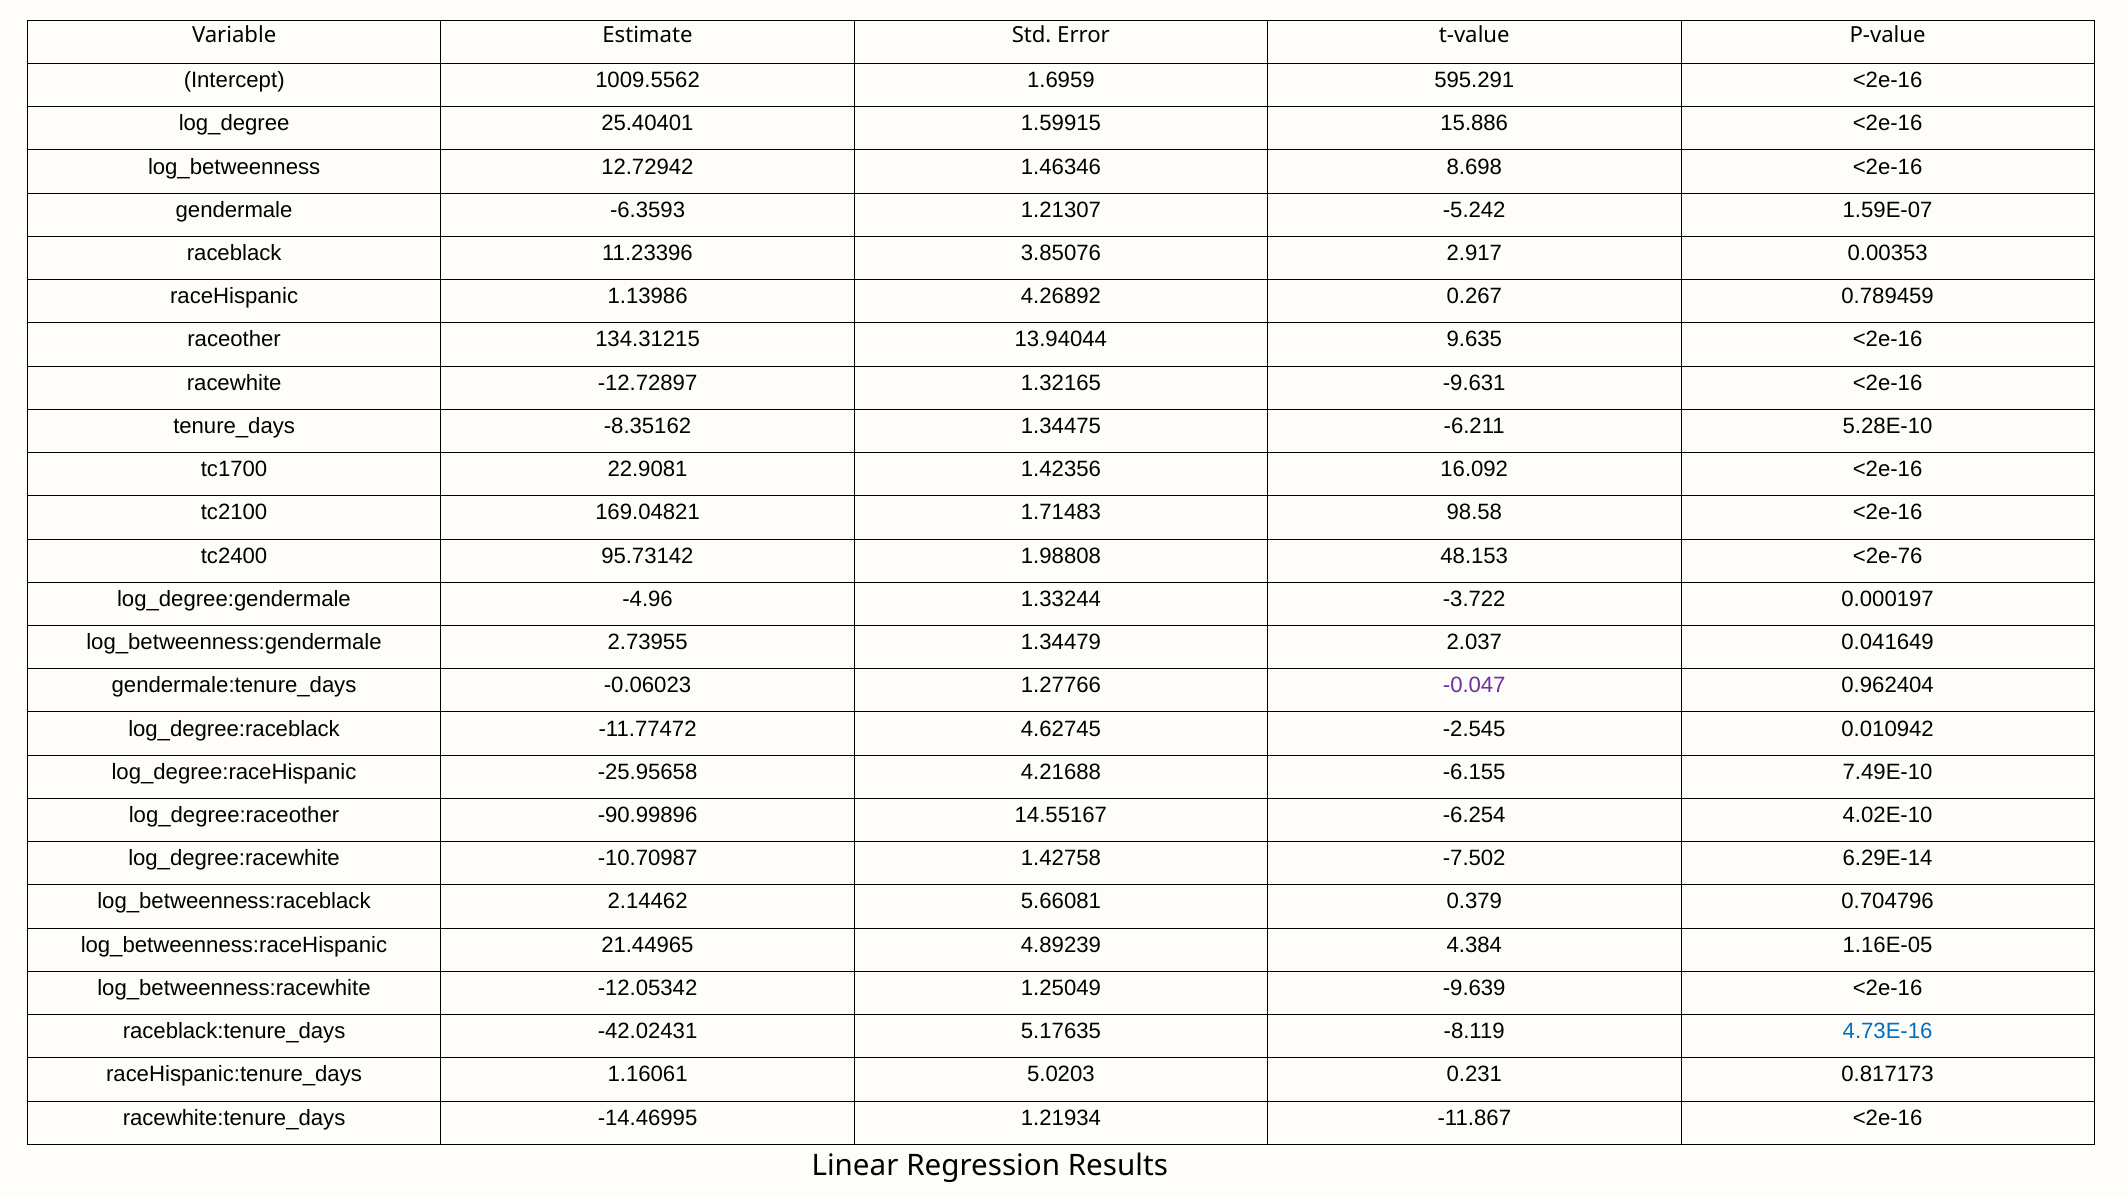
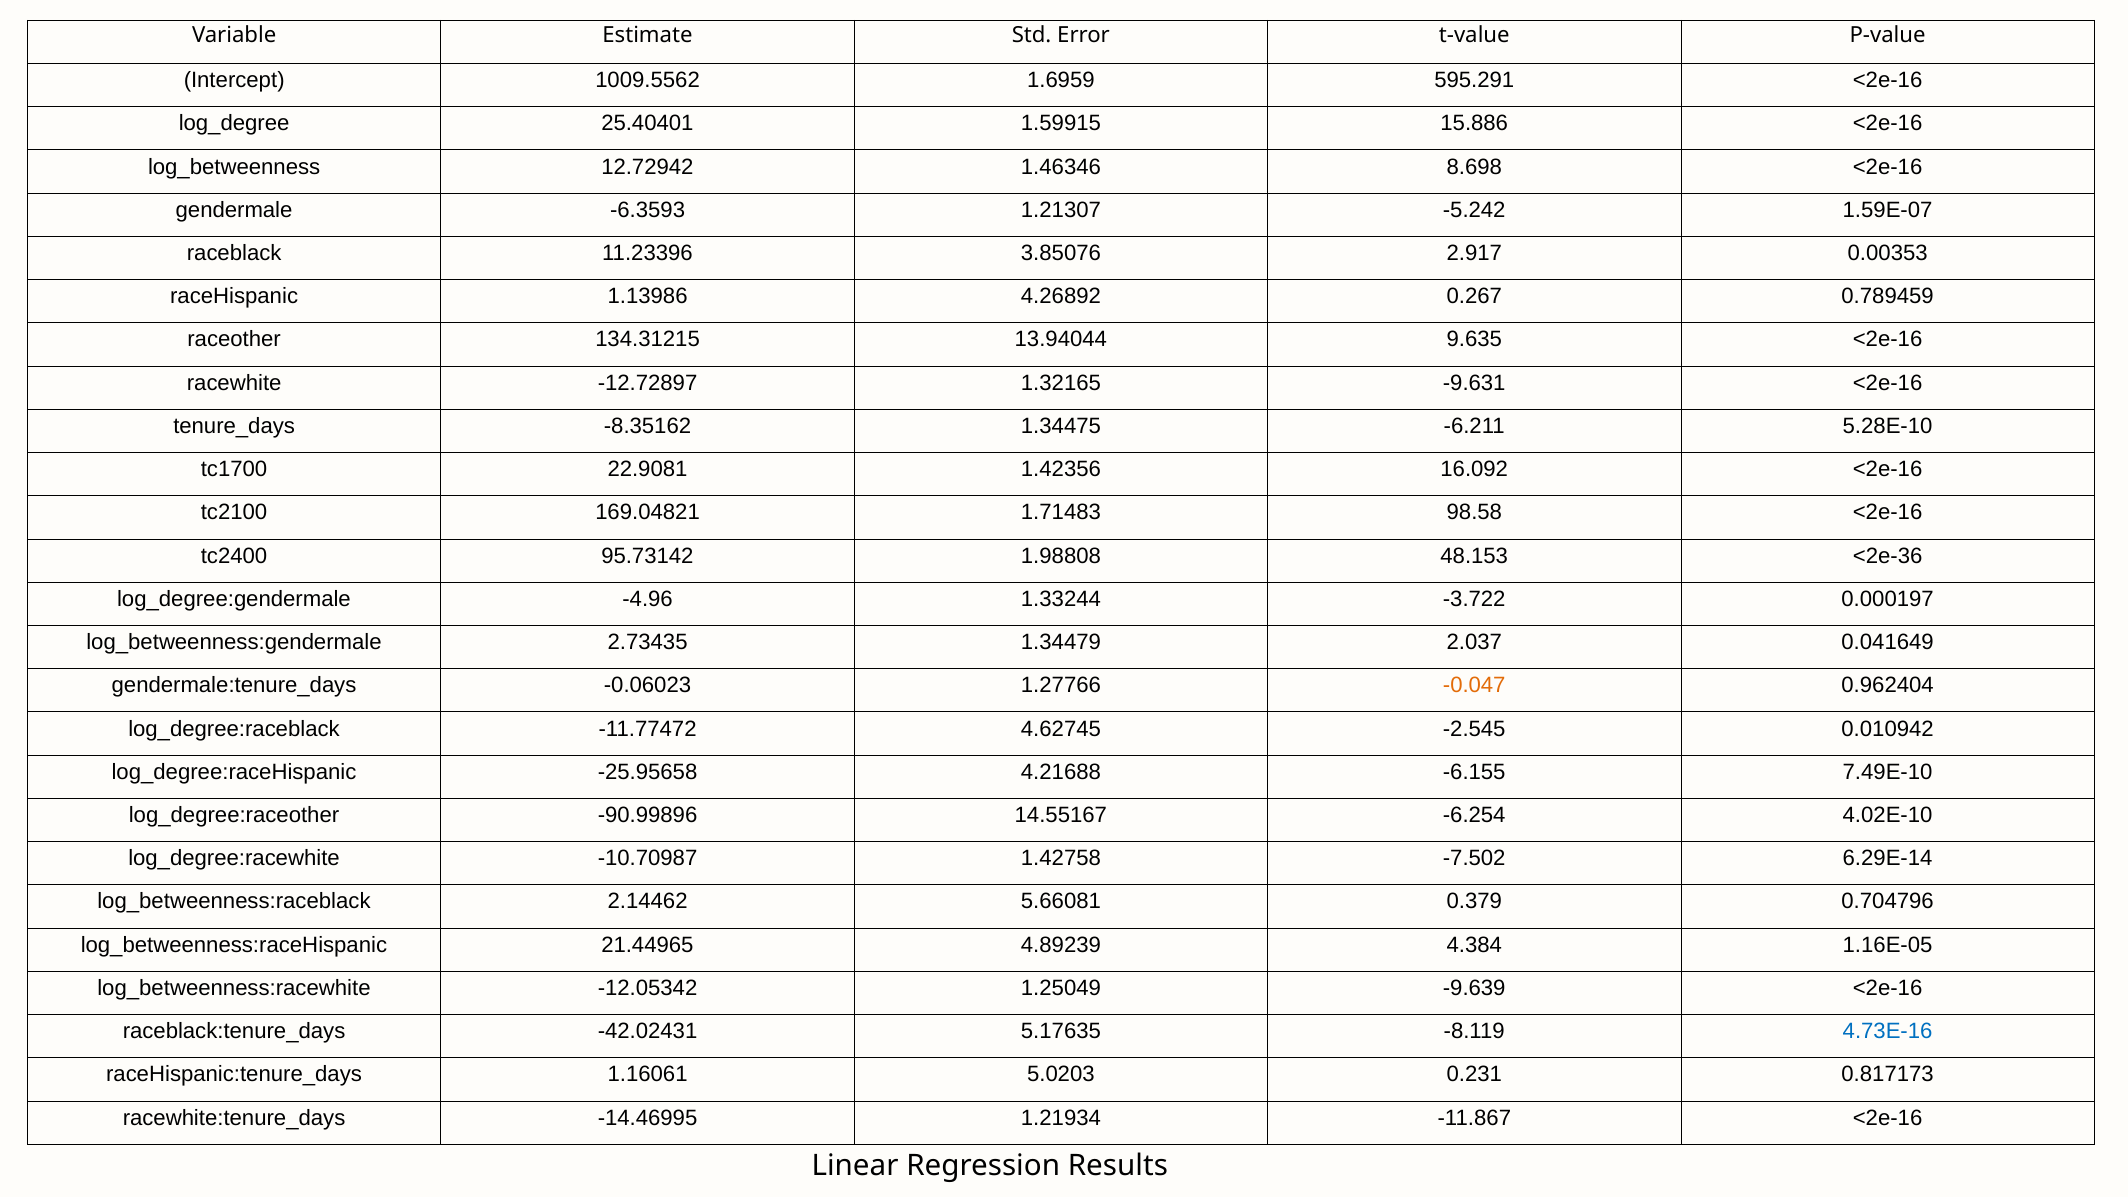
<2e-76: <2e-76 -> <2e-36 (1888, 556)
2.73955: 2.73955 -> 2.73435 (648, 642)
-0.047 colour: purple -> orange (1474, 685)
